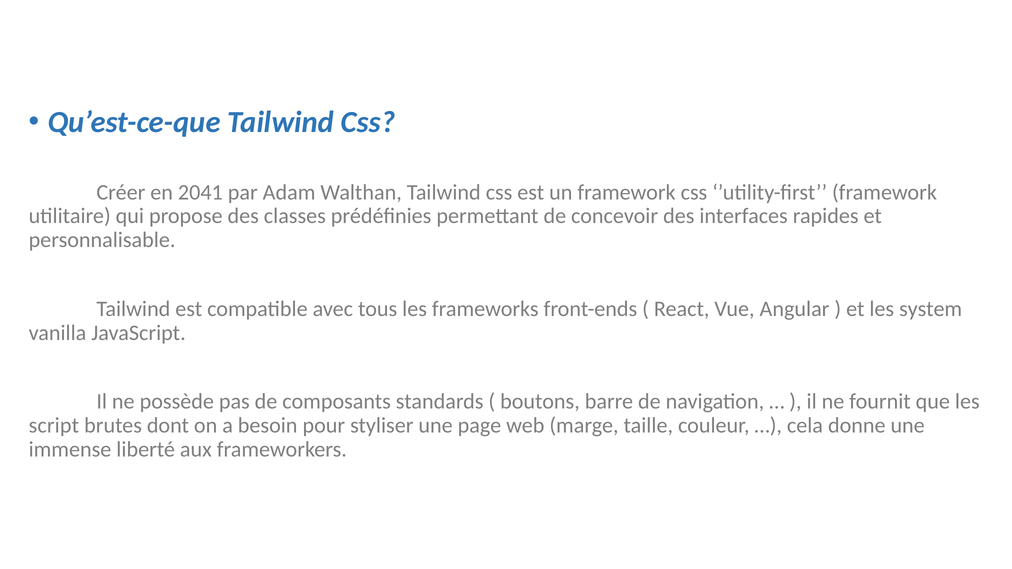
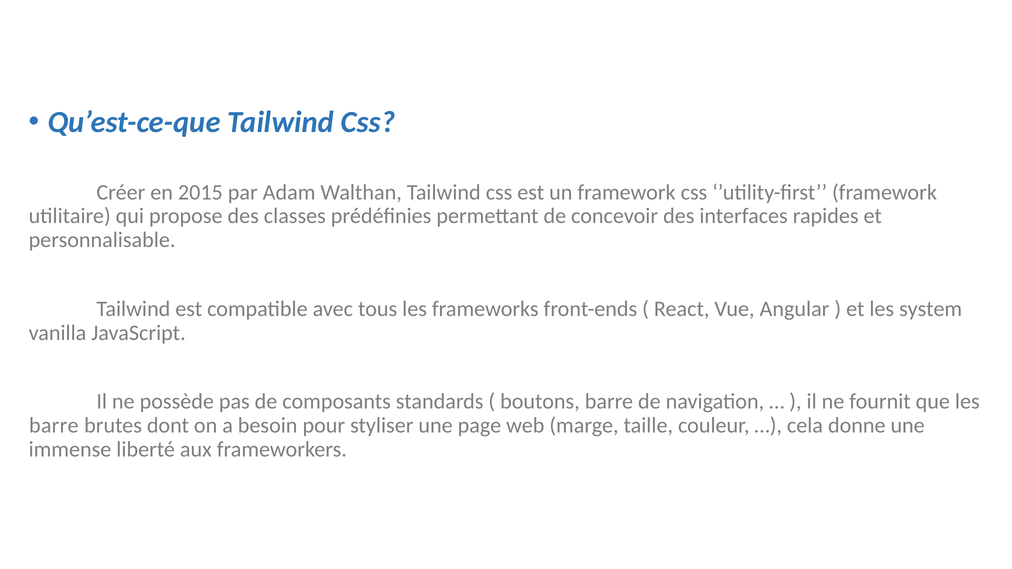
2041: 2041 -> 2015 (200, 192)
script: script -> barre (54, 426)
